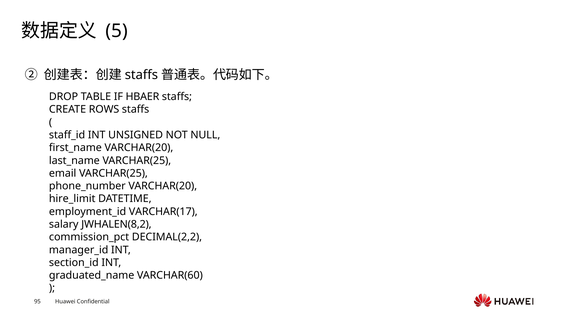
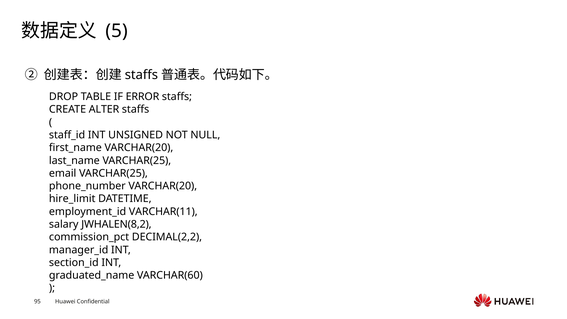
HBAER: HBAER -> ERROR (142, 97)
ROWS: ROWS -> ALTER (104, 109)
VARCHAR(17: VARCHAR(17 -> VARCHAR(11 (163, 212)
